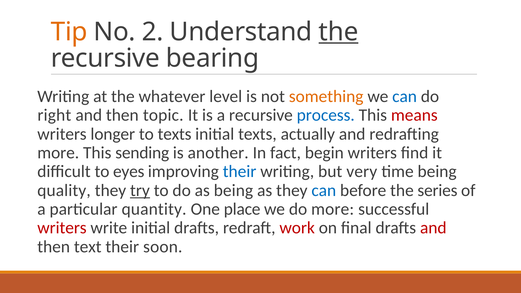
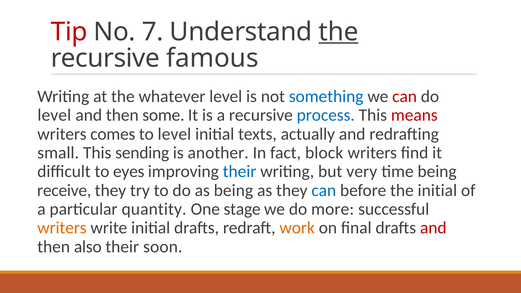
Tip colour: orange -> red (69, 32)
2: 2 -> 7 (153, 32)
bearing: bearing -> famous (212, 58)
something colour: orange -> blue (326, 97)
can colour: blue -> red (405, 97)
right: right -> level (54, 115)
topic: topic -> some (163, 115)
longer: longer -> comes (113, 134)
to texts: texts -> level (174, 134)
more: more -> small (58, 153)
begin: begin -> block (324, 153)
quality: quality -> receive (64, 190)
try underline: present -> none (140, 190)
the series: series -> initial (437, 190)
place: place -> stage (242, 209)
writers colour: red -> orange (62, 228)
work colour: red -> orange (297, 228)
text: text -> also (88, 247)
